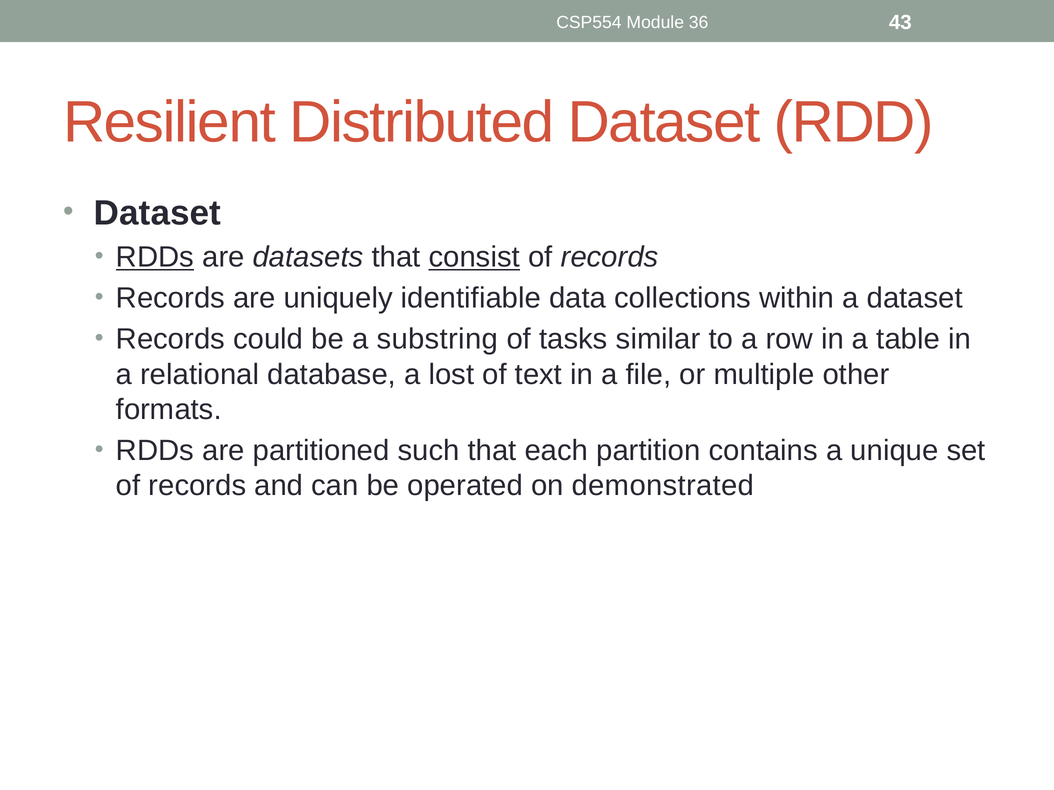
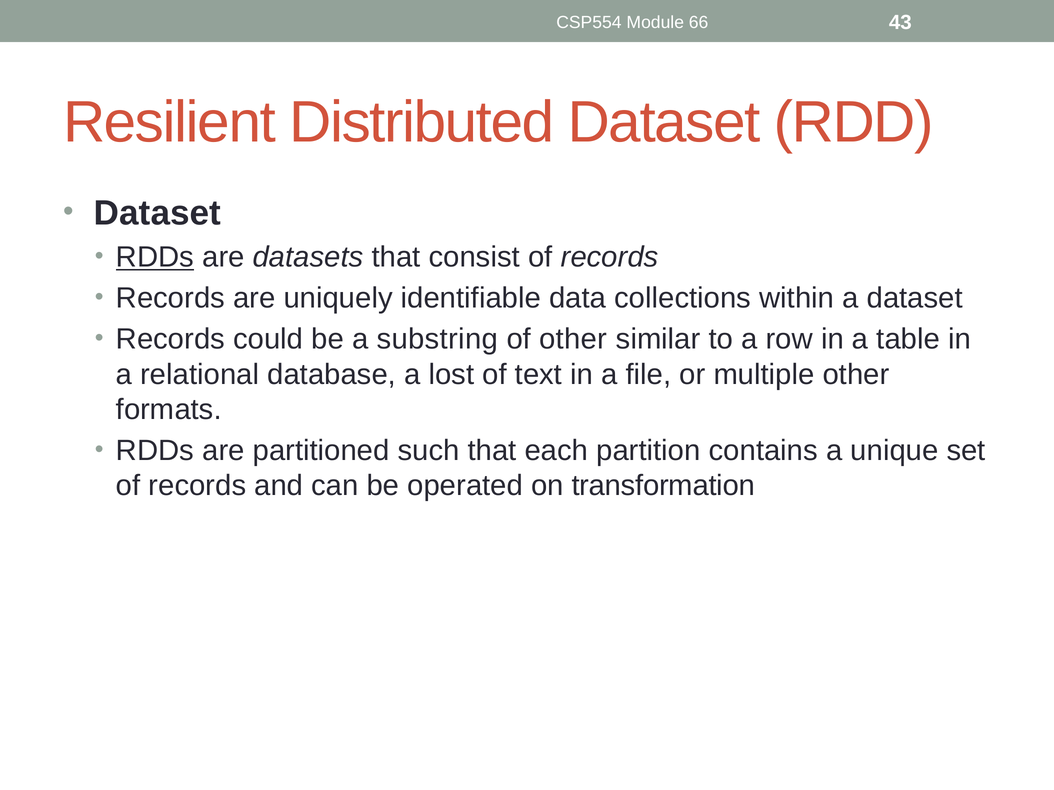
36: 36 -> 66 (699, 22)
consist underline: present -> none (474, 257)
of tasks: tasks -> other (573, 339)
demonstrated: demonstrated -> transformation (663, 486)
